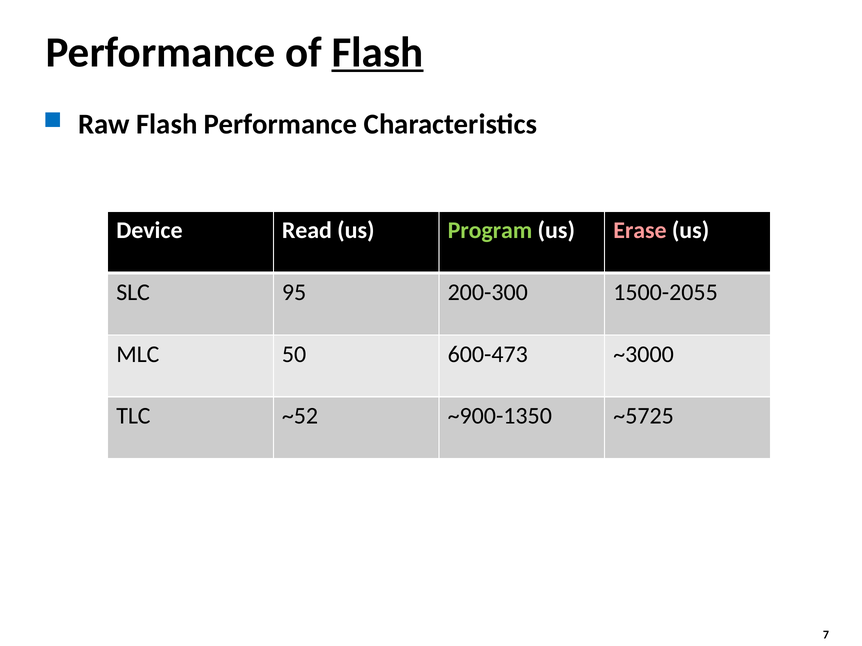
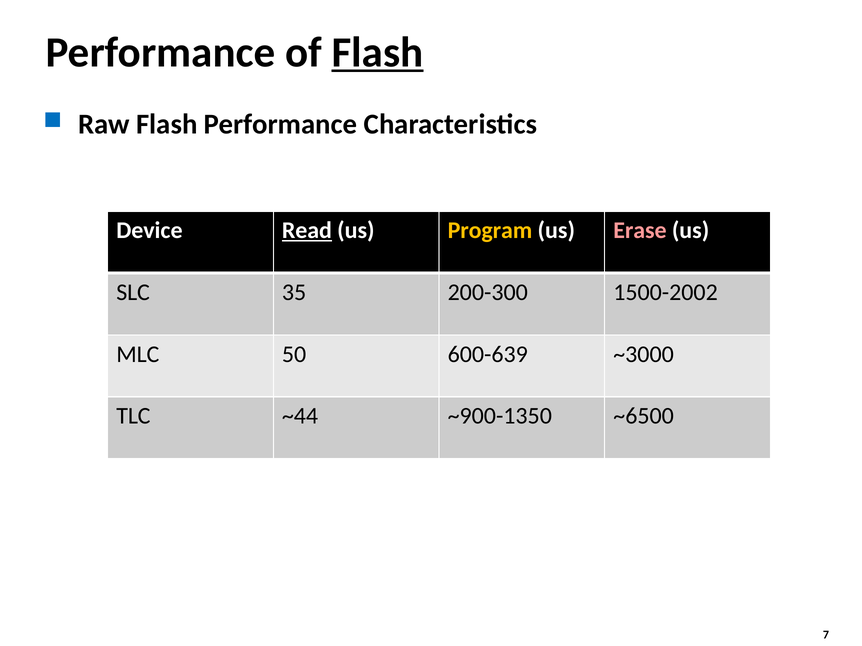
Read underline: none -> present (307, 231)
Program colour: light green -> yellow (490, 231)
95: 95 -> 35 (294, 293)
1500-2055: 1500-2055 -> 1500-2002 (666, 293)
600-473: 600-473 -> 600-639 (488, 354)
~52: ~52 -> ~44 (300, 416)
~5725: ~5725 -> ~6500 (644, 416)
